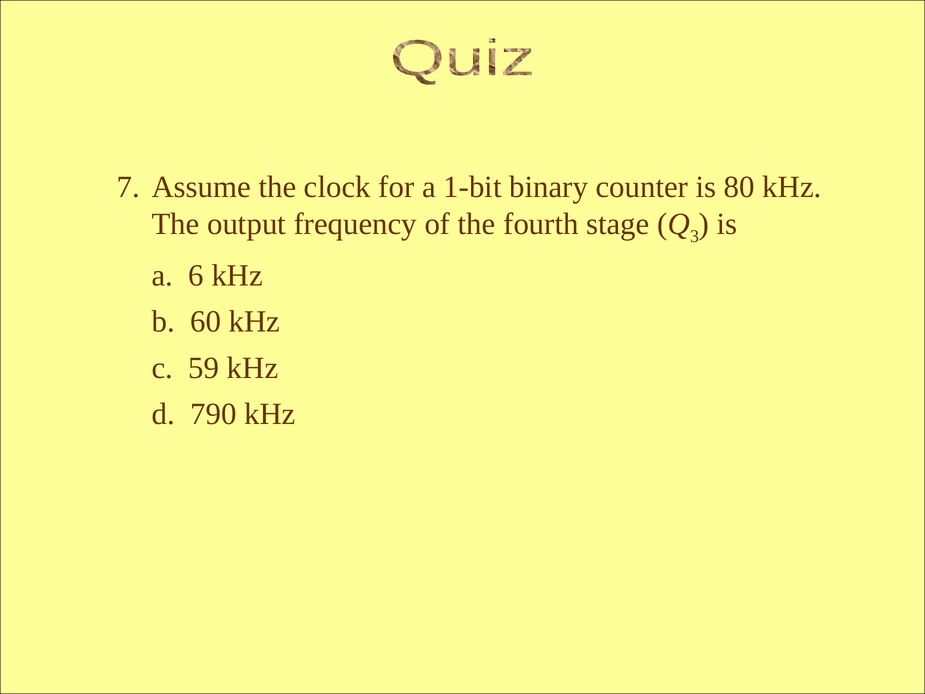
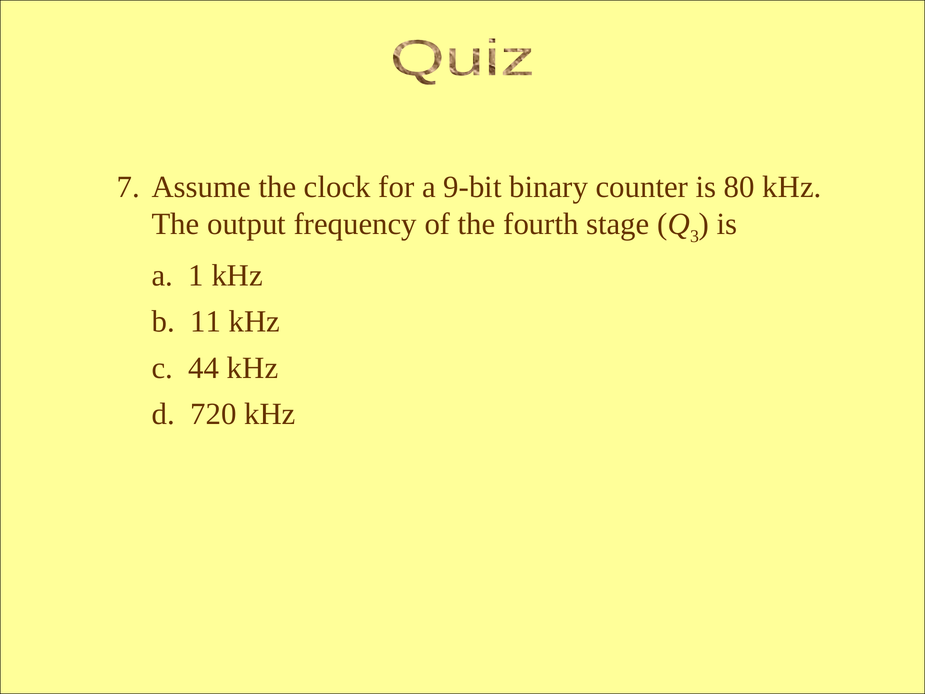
1-bit: 1-bit -> 9-bit (472, 187)
6: 6 -> 1 (196, 275)
60: 60 -> 11 (206, 322)
59: 59 -> 44 (204, 368)
790: 790 -> 720 (213, 414)
